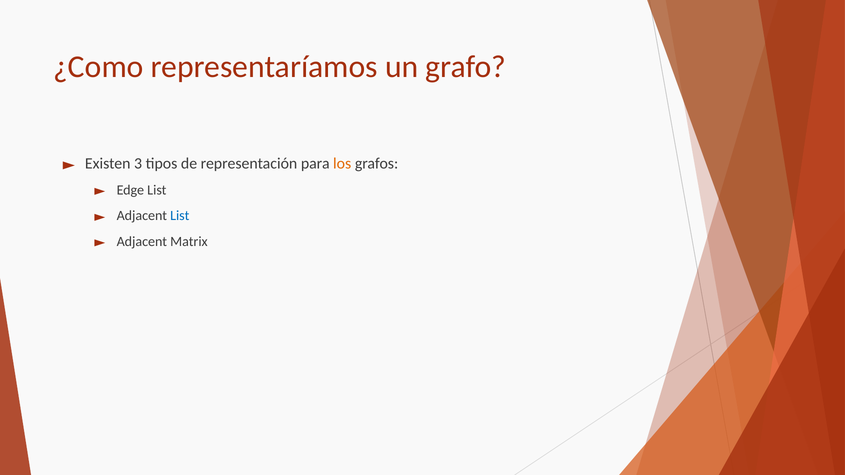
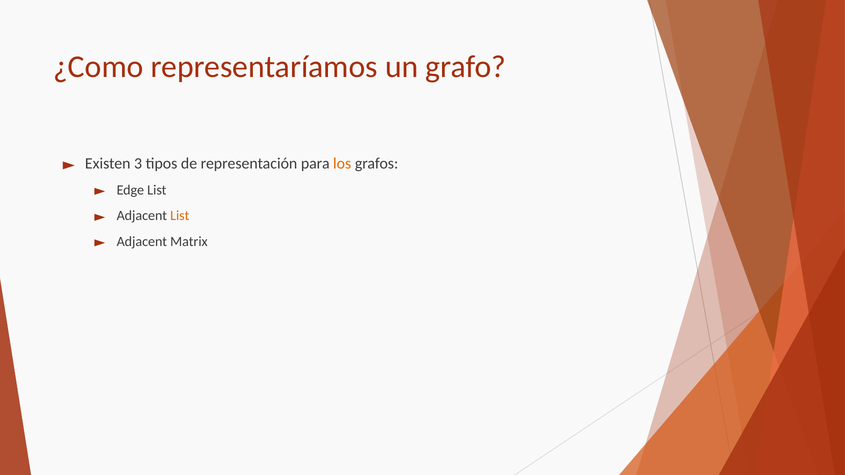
List colour: blue -> orange (180, 216)
